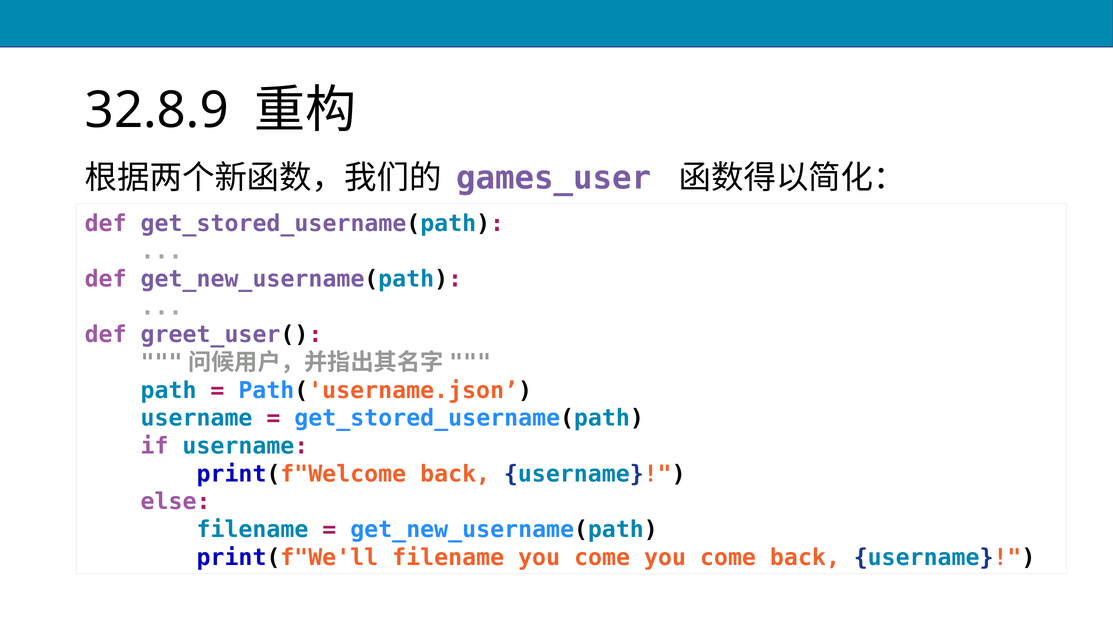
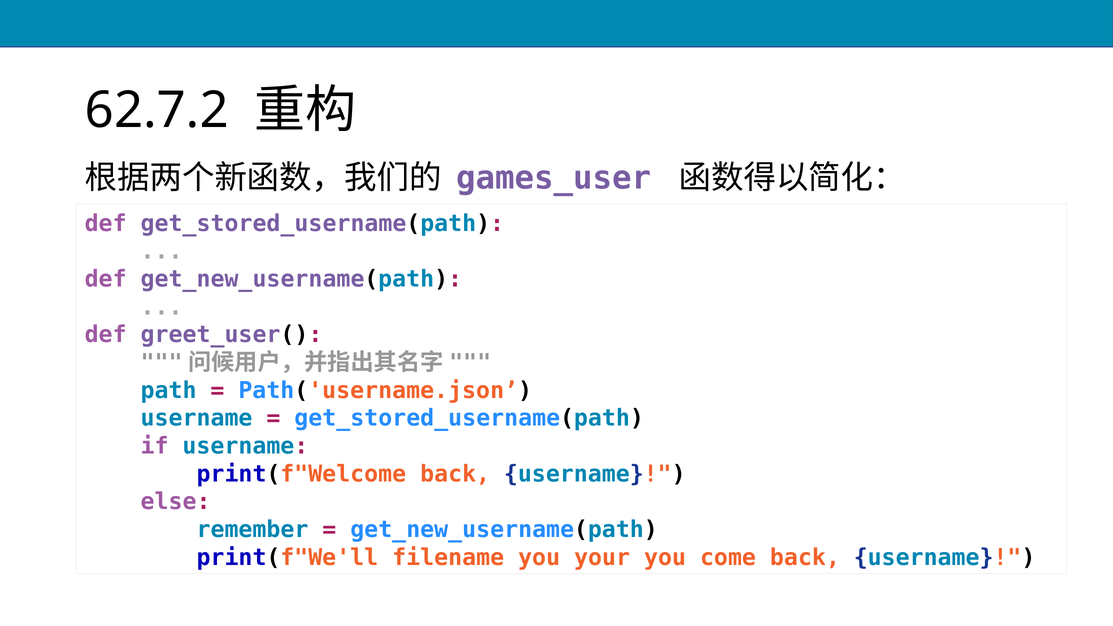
32.8.9: 32.8.9 -> 62.7.2 (157, 110)
filename: filename -> remember (252, 530)
come: come -> your (602, 557)
